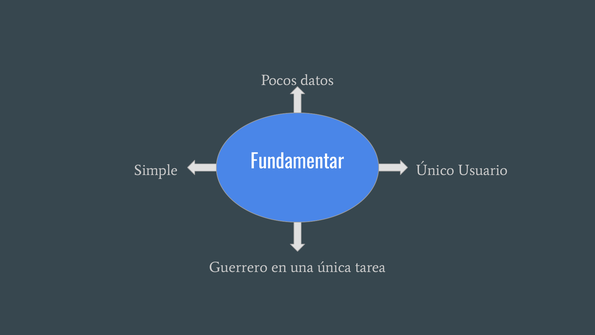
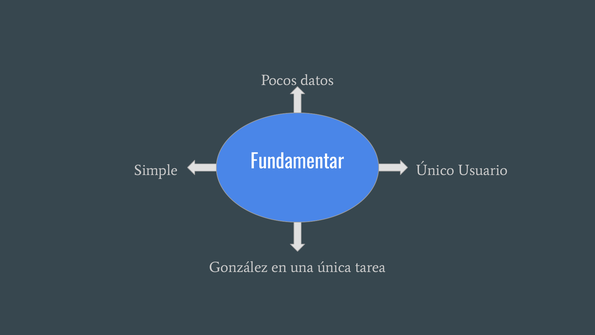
Guerrero: Guerrero -> González (238, 267)
